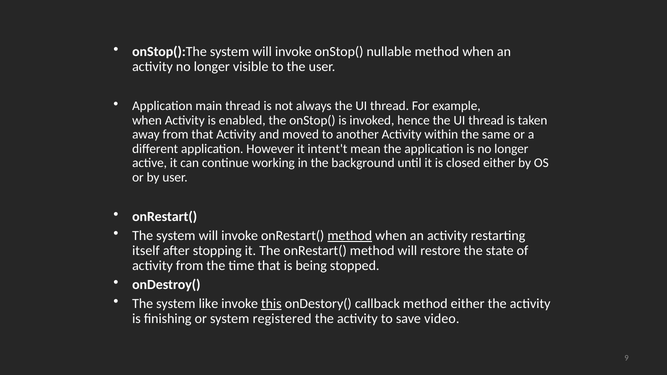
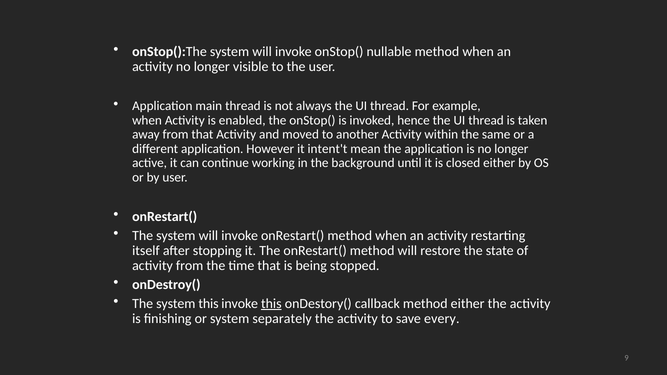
method underline: present -> none (350, 236)
system like: like -> this (208, 304)
registered: registered -> separately (282, 319)
video: video -> every (442, 319)
